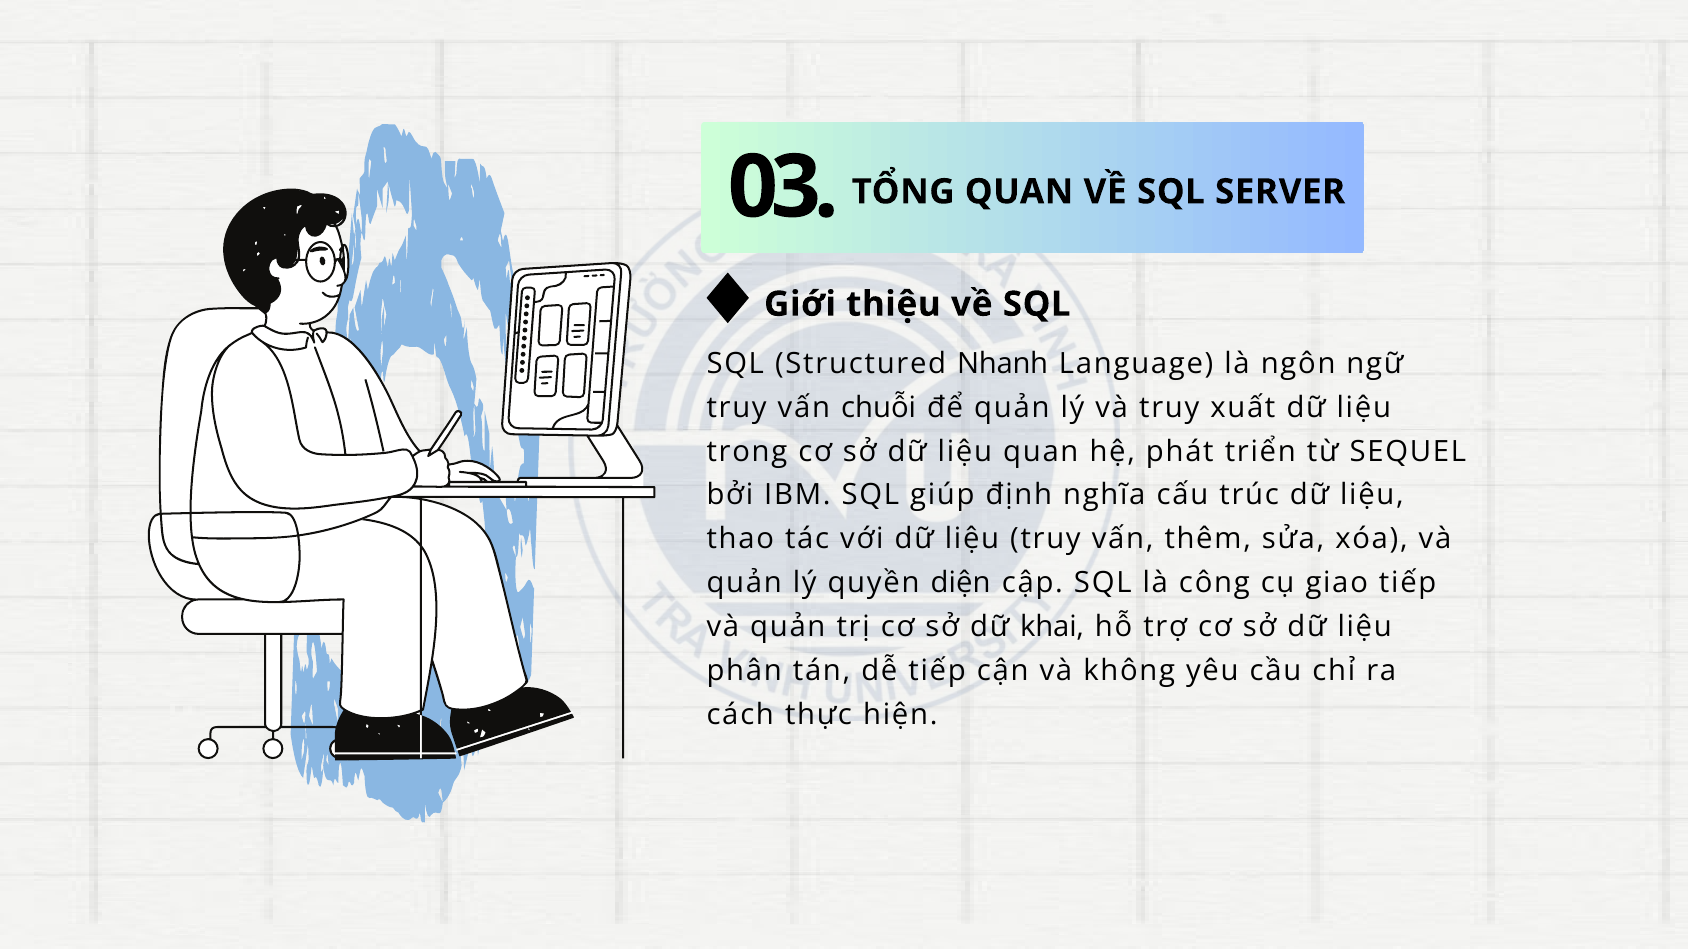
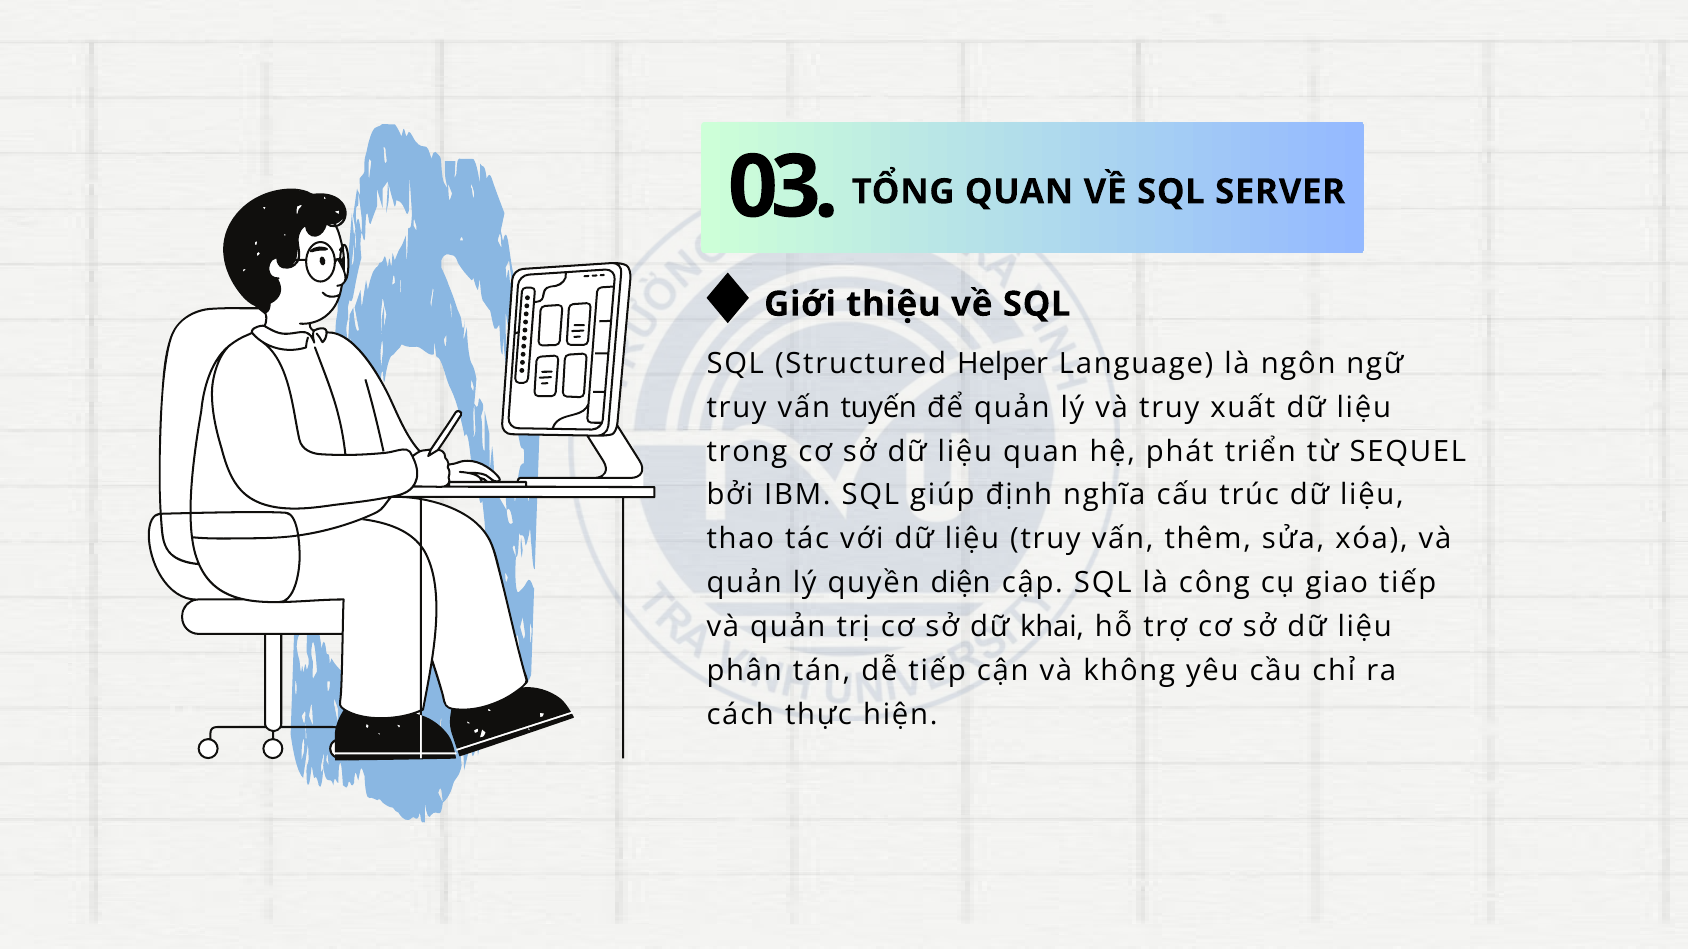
Nhanh: Nhanh -> Helper (1003, 364)
chuỗi: chuỗi -> tuyến (879, 408)
